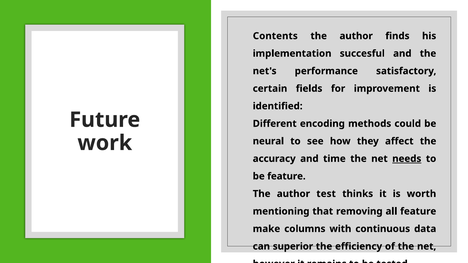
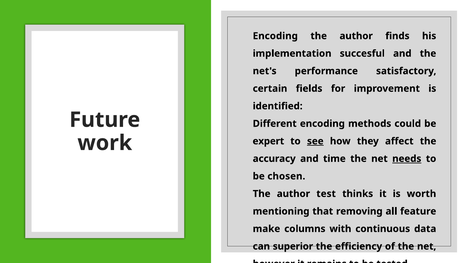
Contents: Contents -> Encoding (275, 36)
neural: neural -> expert (268, 141)
see underline: none -> present (315, 141)
be feature: feature -> chosen (286, 176)
